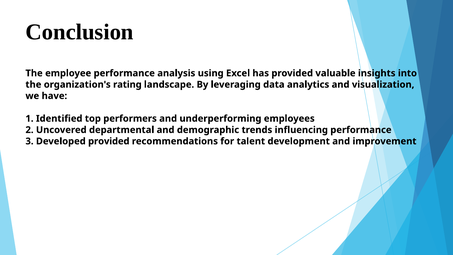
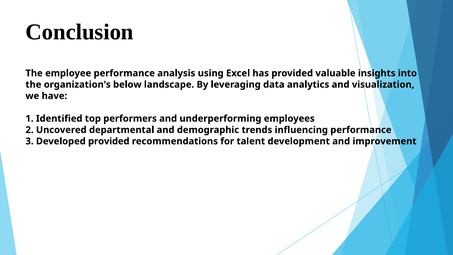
rating: rating -> below (127, 84)
